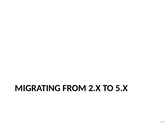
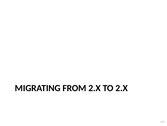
TO 5.X: 5.X -> 2.X (122, 88)
